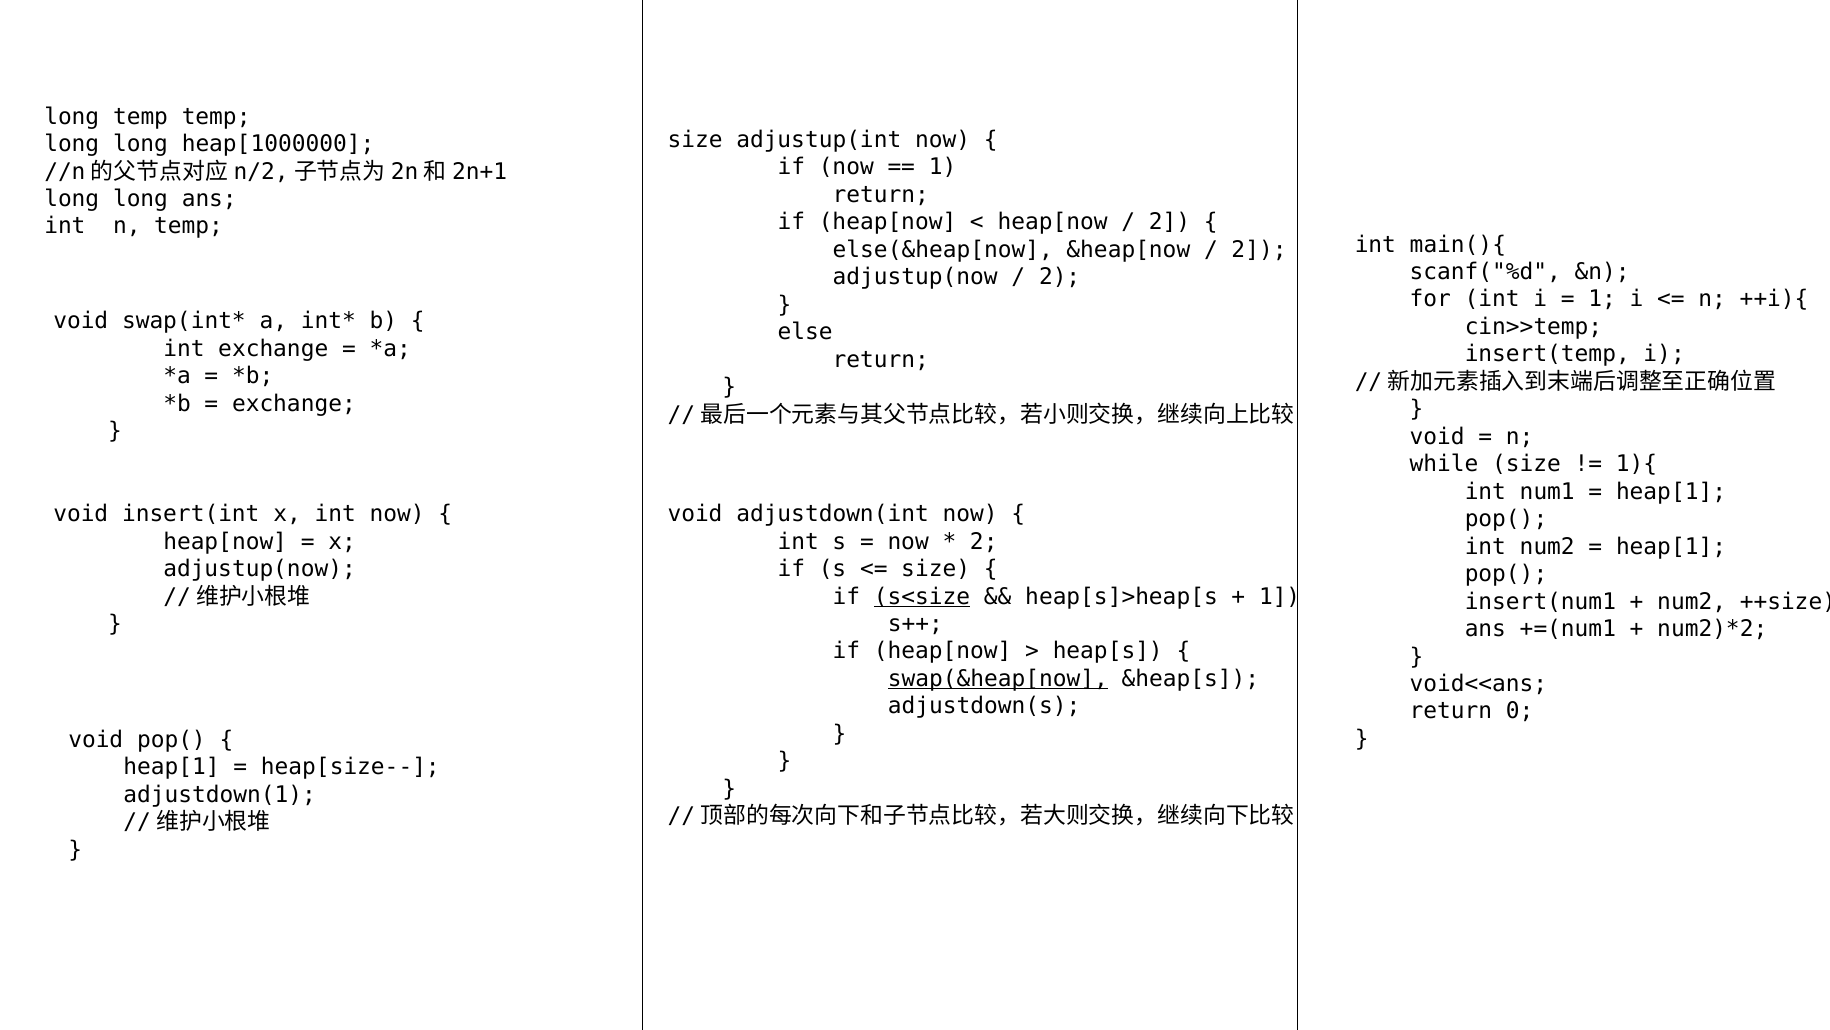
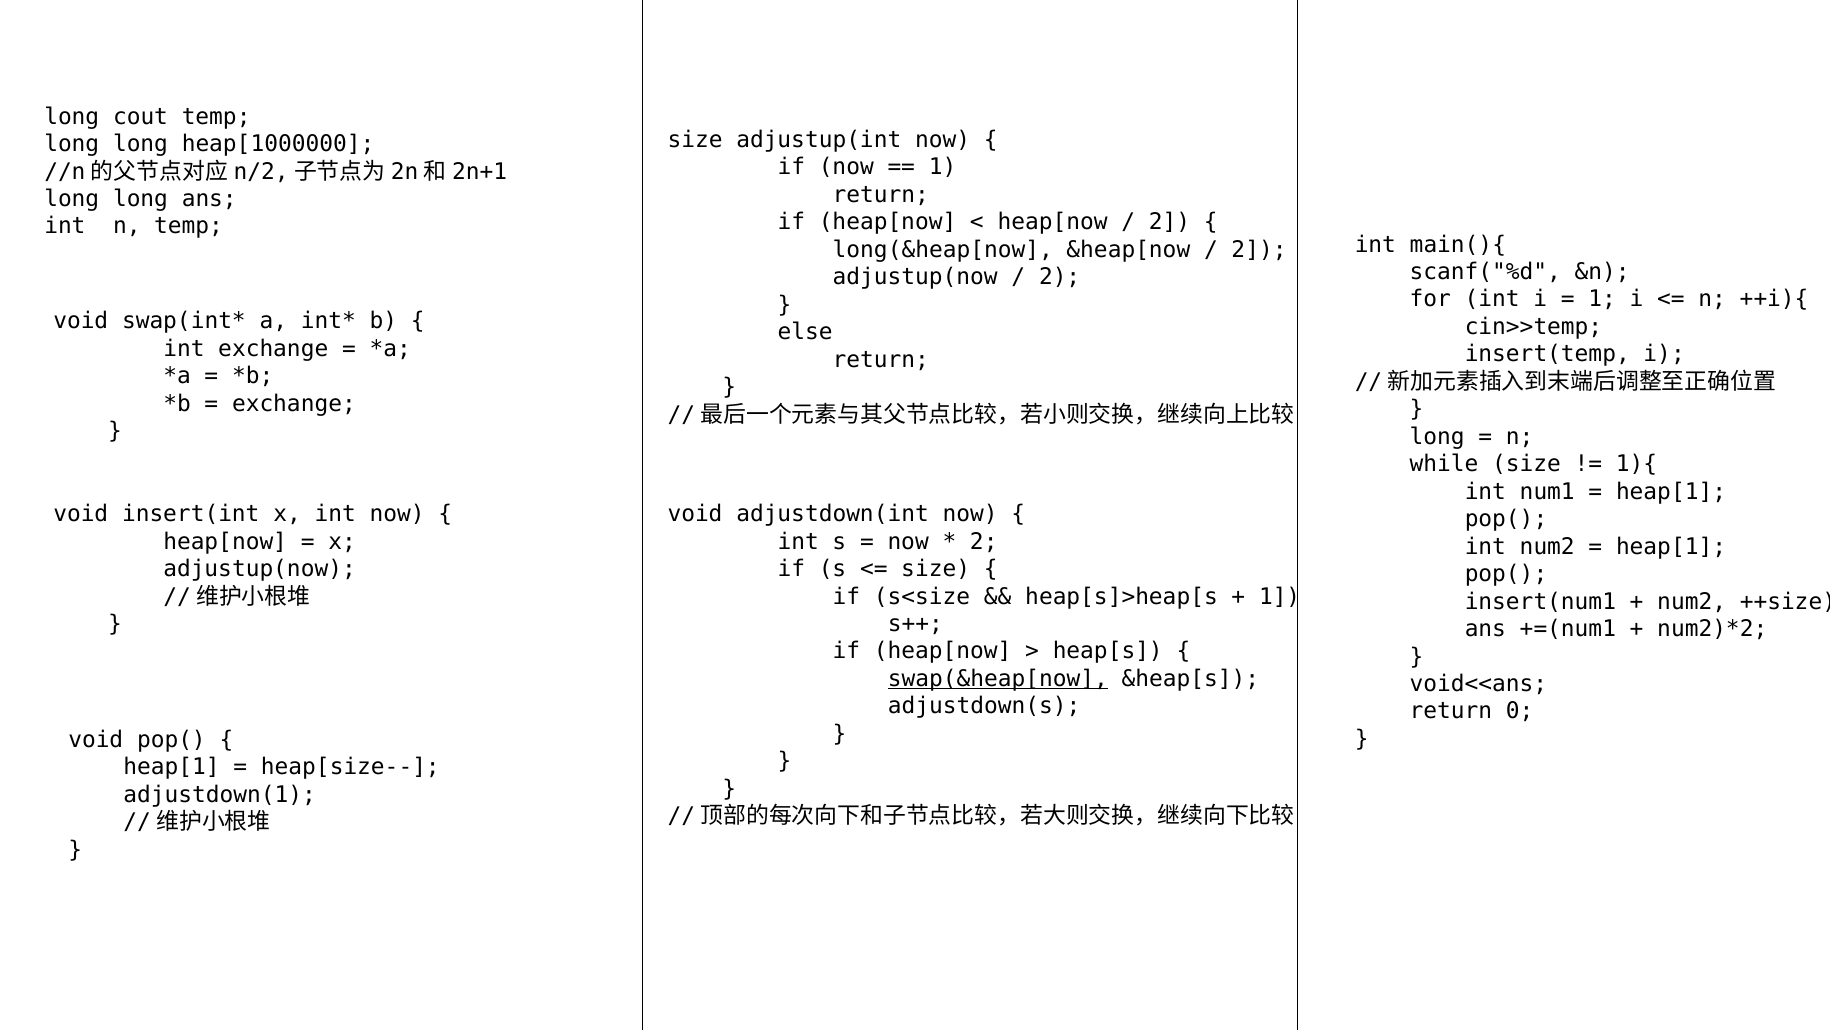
long temp: temp -> cout (141, 116)
else(&heap[now: else(&heap[now -> long(&heap[now (943, 250)
void: void -> long (1437, 437)
s<size underline: present -> none (922, 596)
